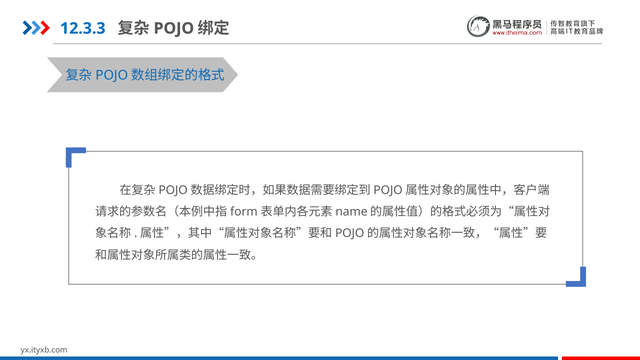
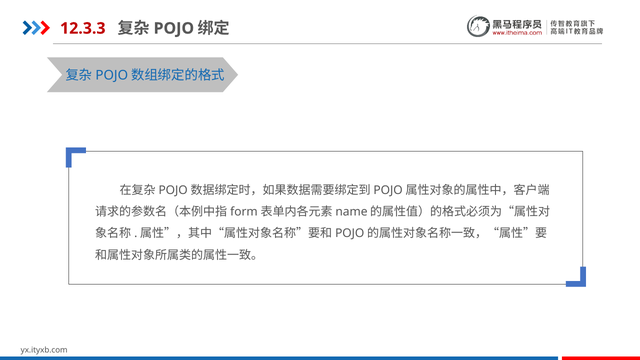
12.3.3 colour: blue -> red (83, 28)
